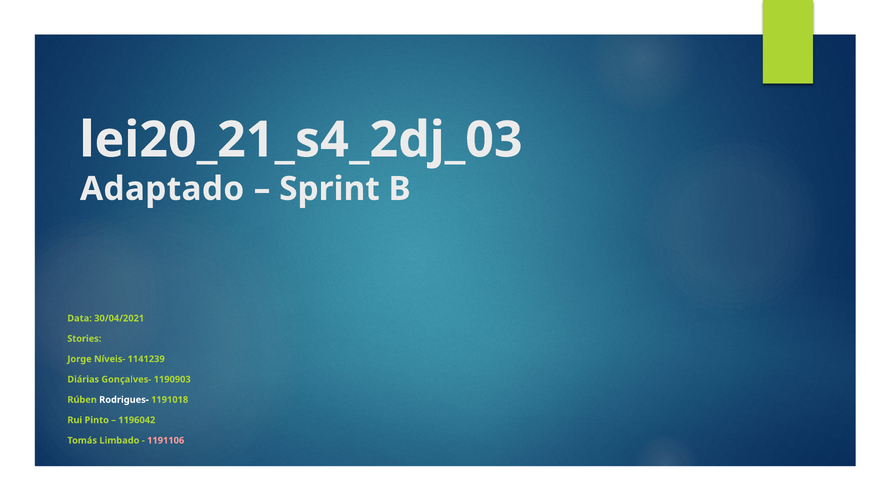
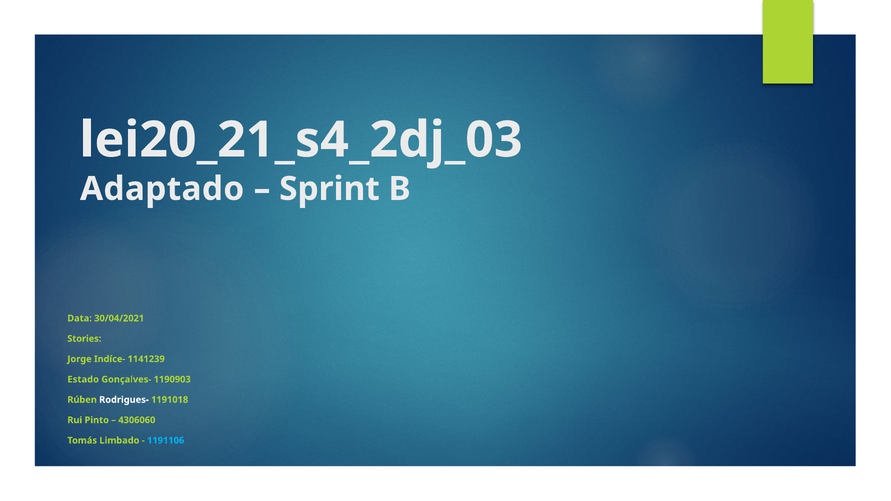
Níveis-: Níveis- -> Indíce- (110, 359)
Diárias: Diárias -> Estado (83, 380)
1196042: 1196042 -> 4306060 (137, 420)
1191106 colour: pink -> light blue (166, 441)
